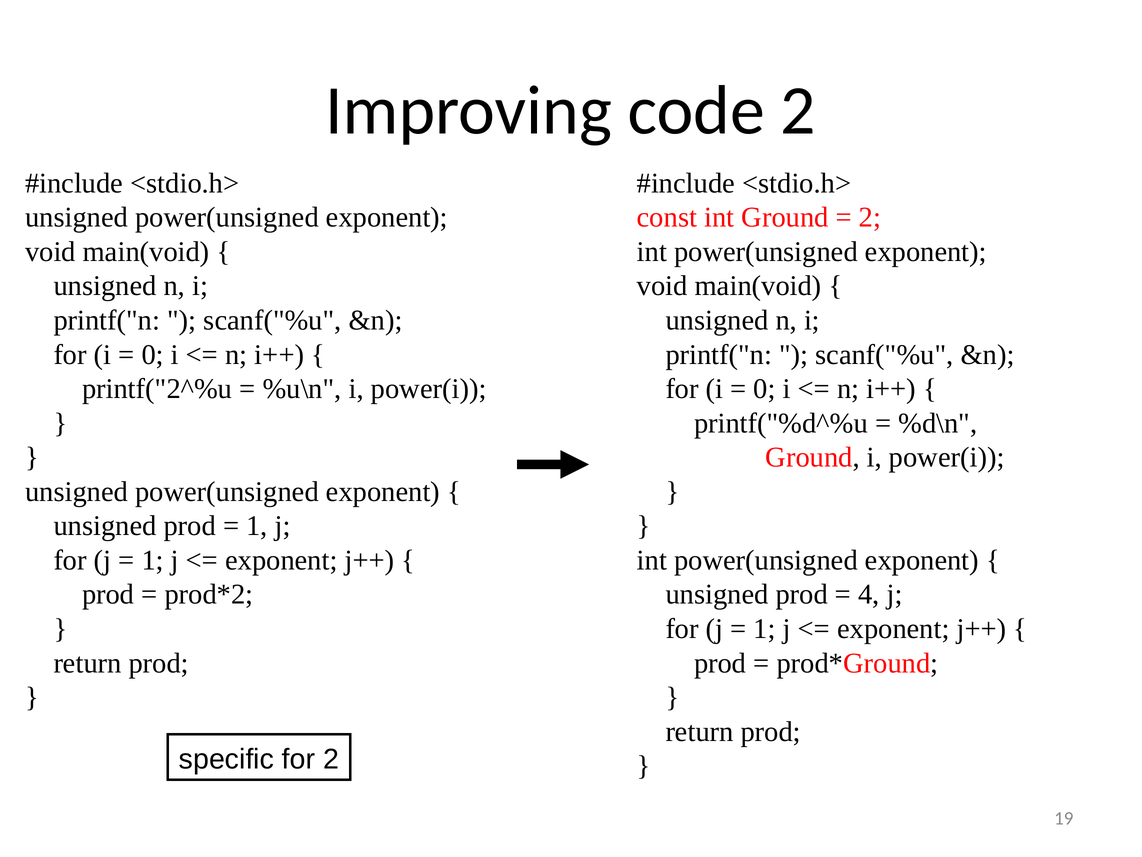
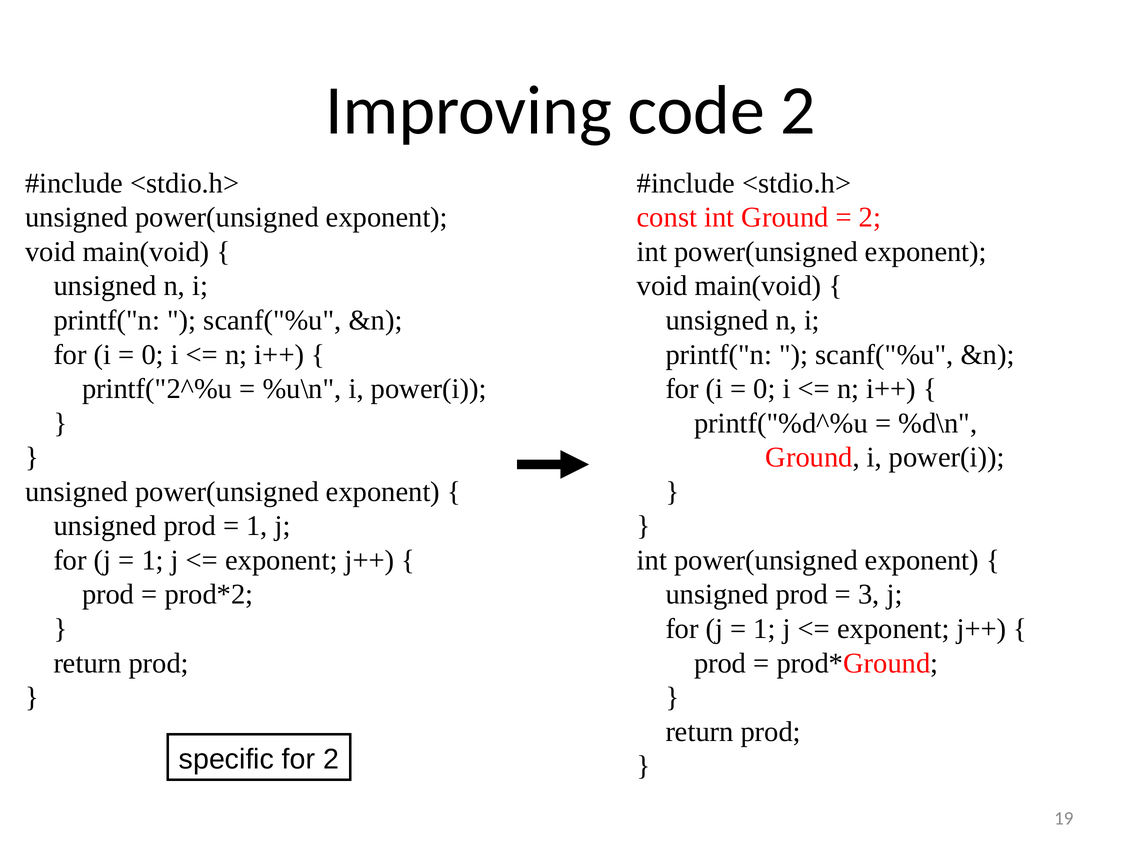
4: 4 -> 3 (869, 594)
